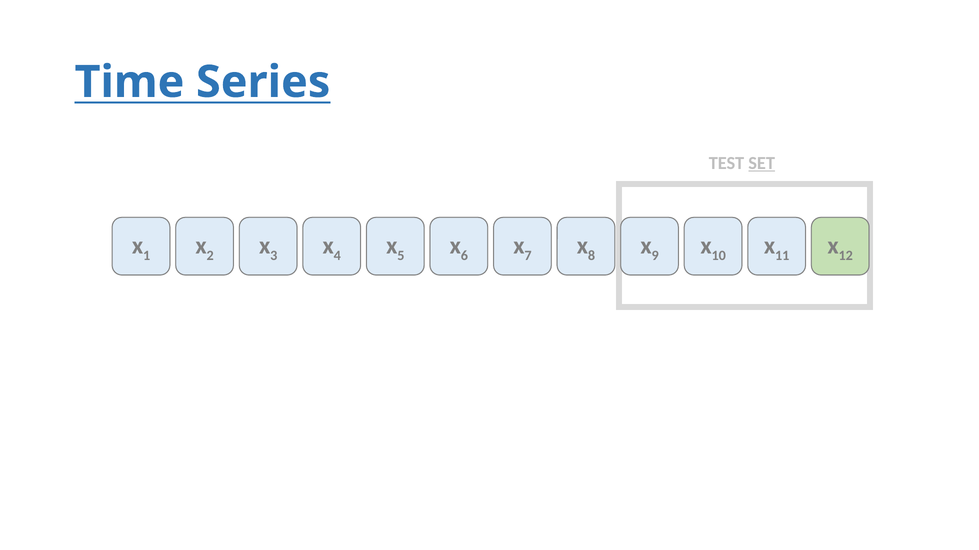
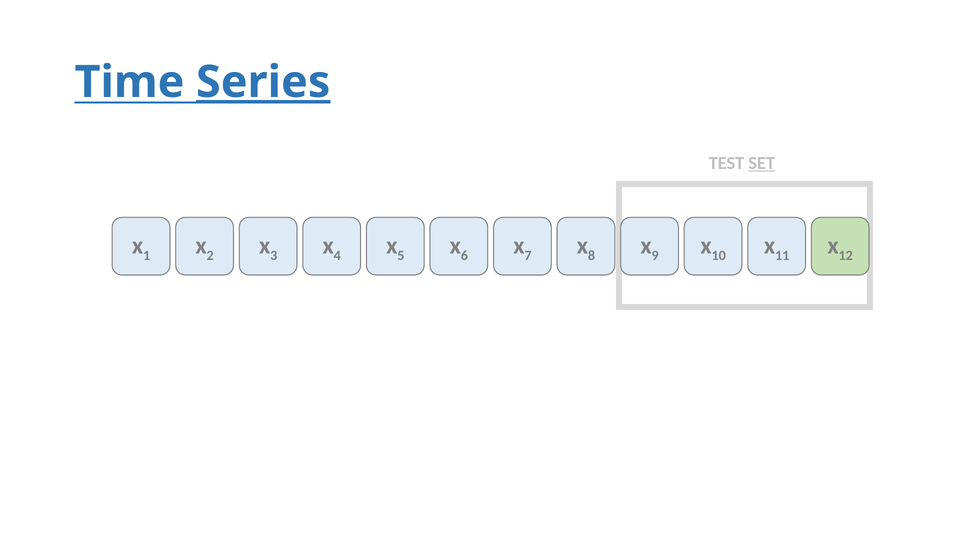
Series underline: none -> present (263, 82)
